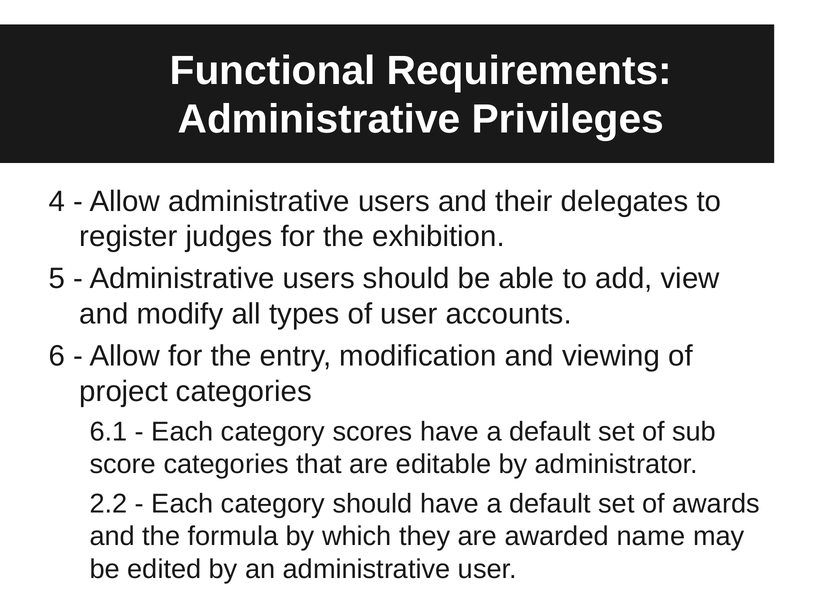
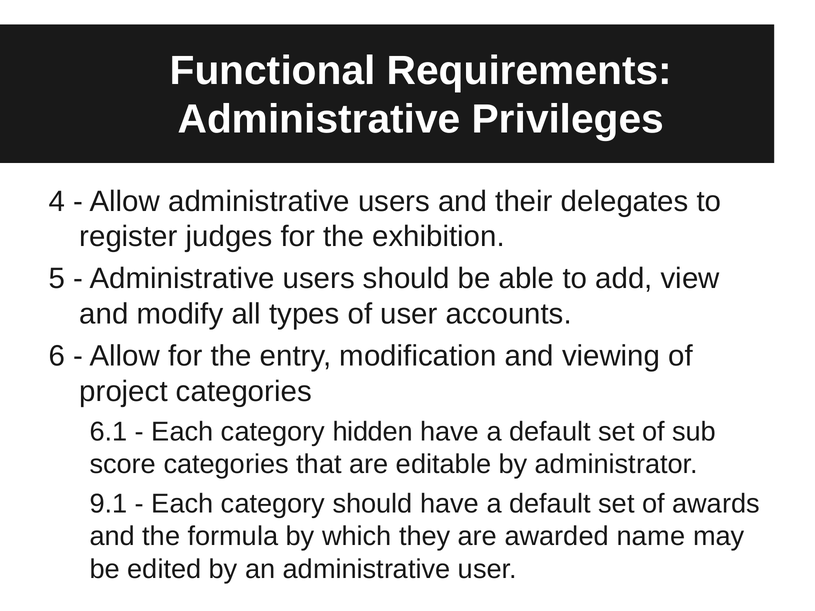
scores: scores -> hidden (373, 432)
2.2: 2.2 -> 9.1 (108, 504)
